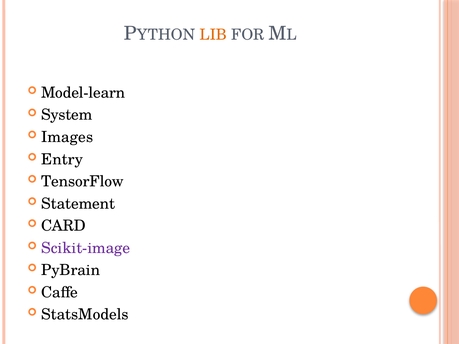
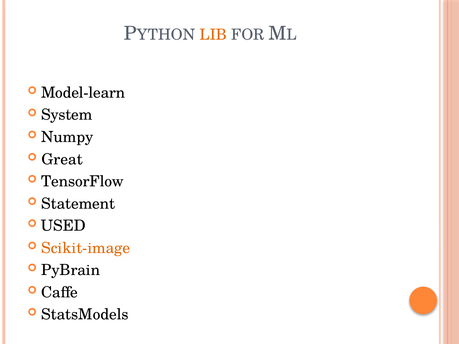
Images: Images -> Numpy (67, 137)
Entry: Entry -> Great (62, 159)
CARD: CARD -> USED (63, 226)
Scikit-image colour: purple -> orange (86, 248)
